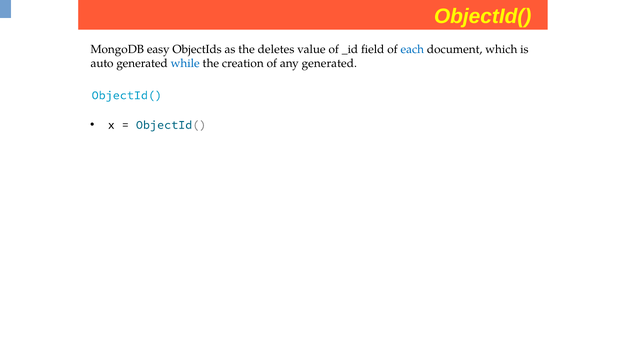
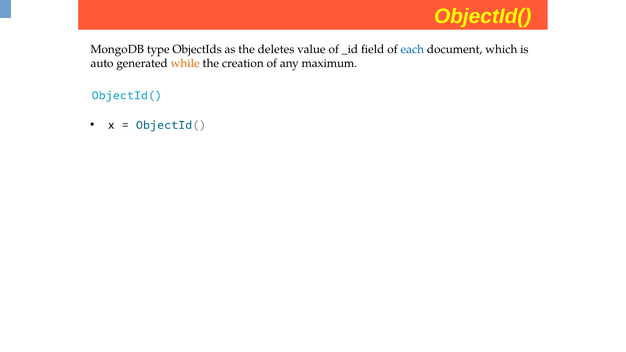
easy: easy -> type (158, 49)
while colour: blue -> orange (185, 63)
any generated: generated -> maximum (329, 63)
